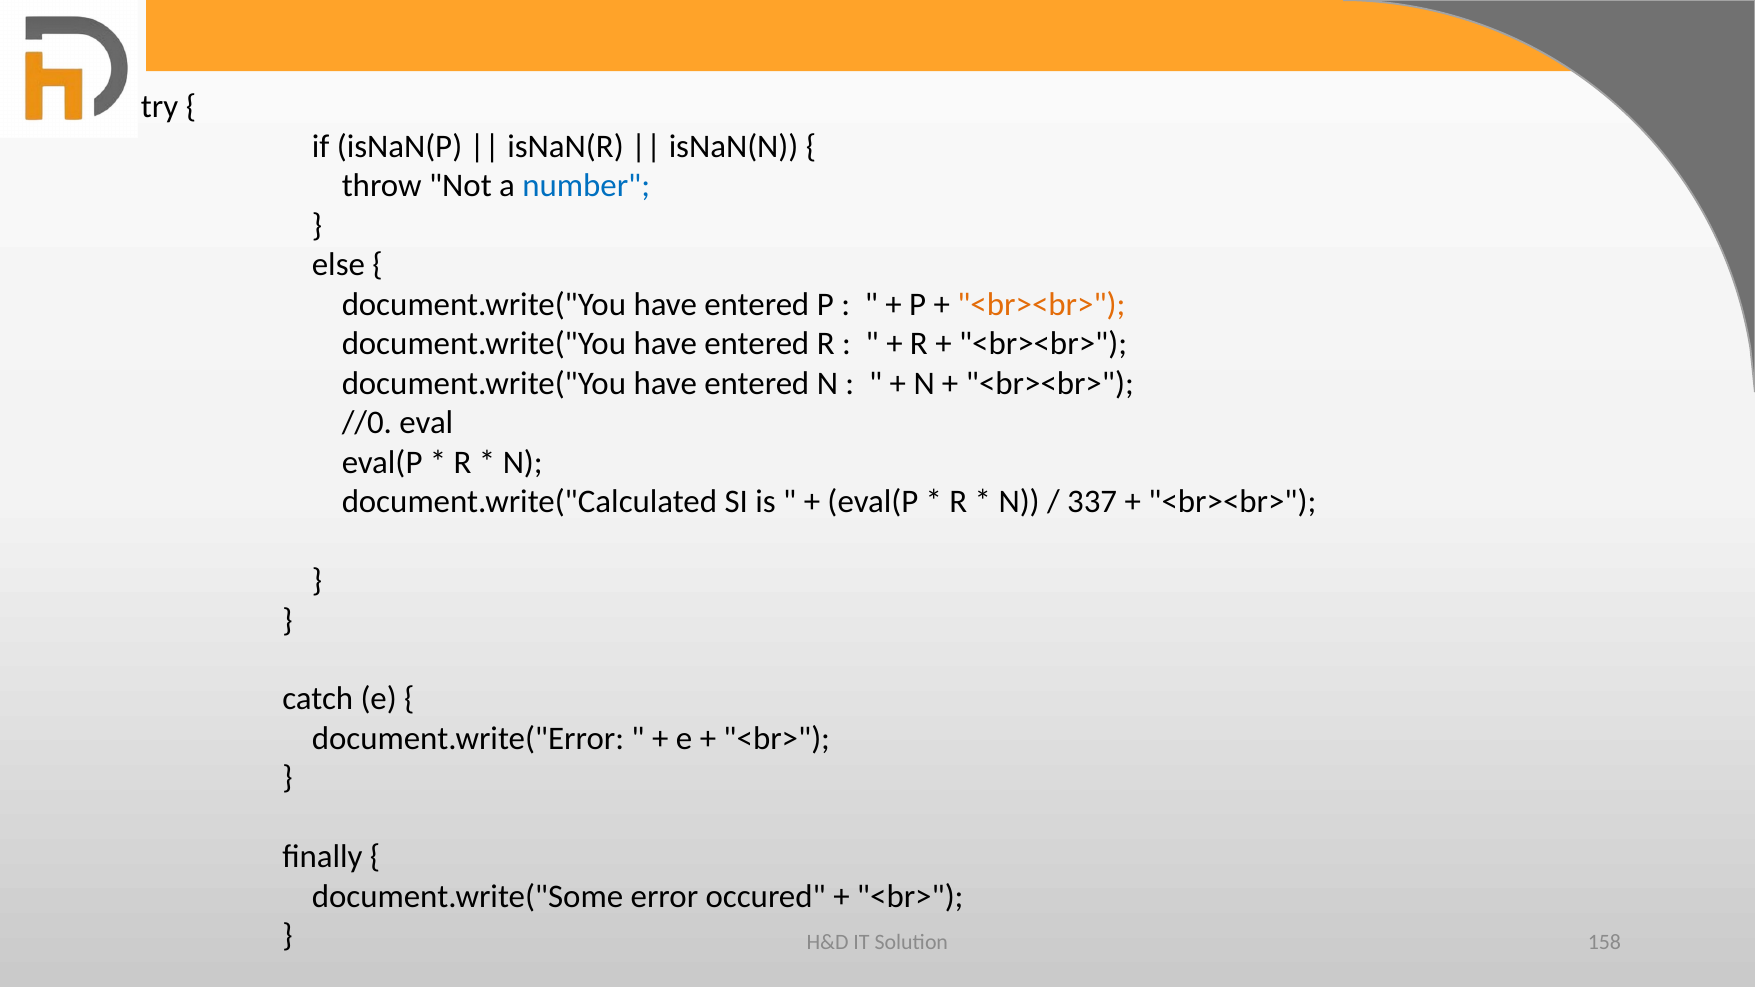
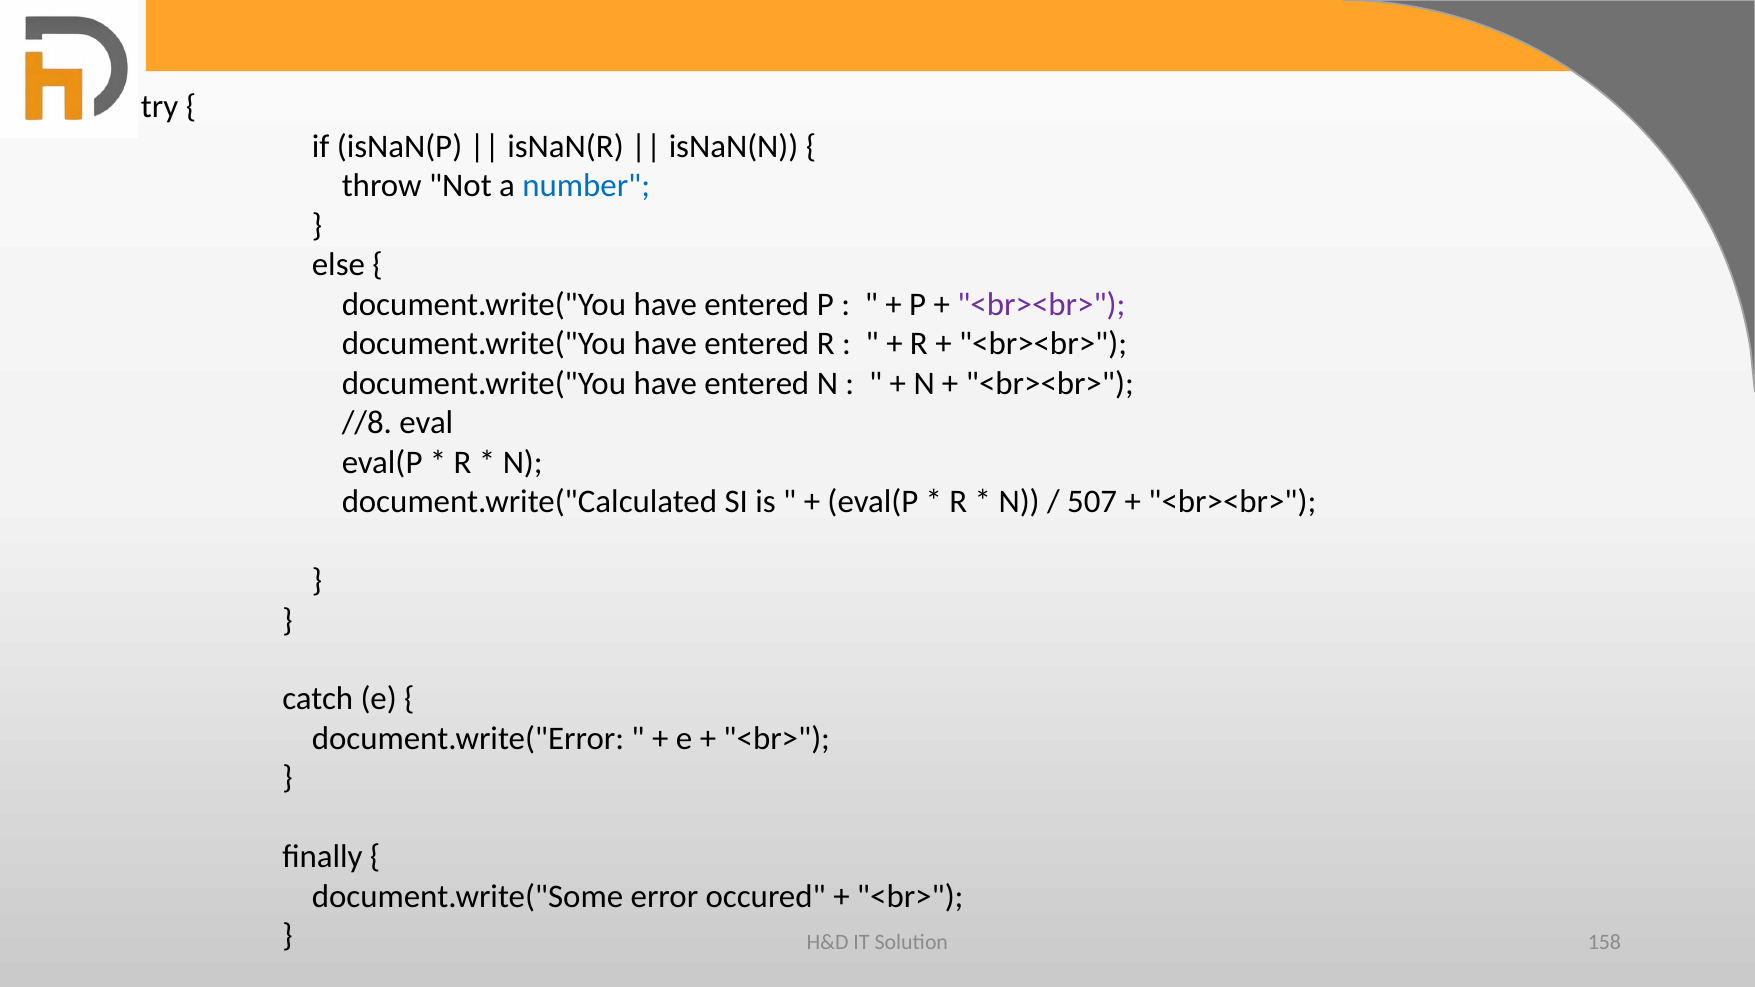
<br><br> colour: orange -> purple (1041, 304)
//0: //0 -> //8 (367, 423)
337: 337 -> 507 (1092, 502)
